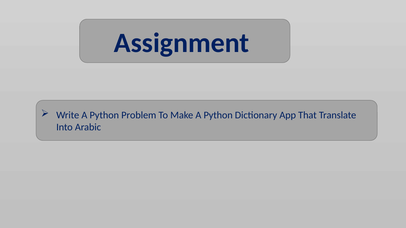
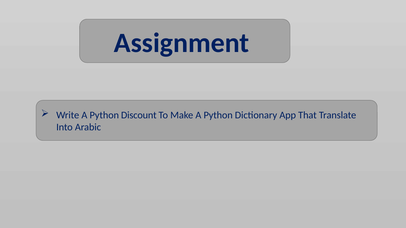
Problem: Problem -> Discount (139, 115)
